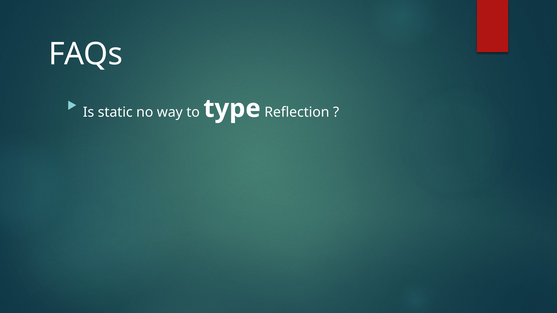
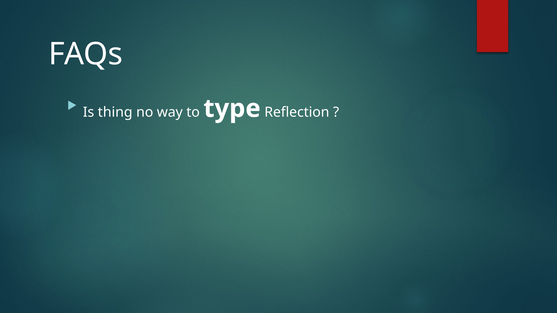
static: static -> thing (115, 112)
